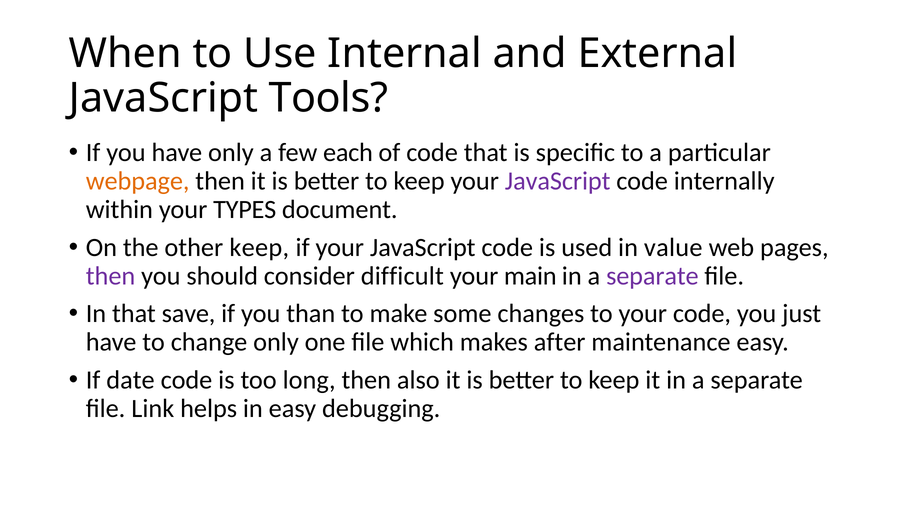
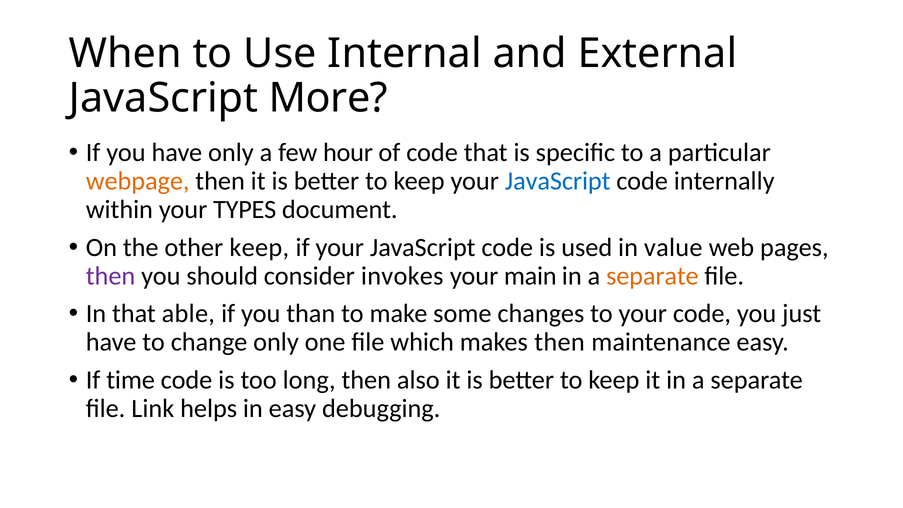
Tools: Tools -> More (328, 98)
each: each -> hour (348, 153)
JavaScript colour: purple -> blue (558, 181)
difficult: difficult -> invokes (402, 276)
separate colour: purple -> orange (652, 276)
save: save -> able (188, 314)
makes after: after -> then (560, 342)
date: date -> time (131, 380)
